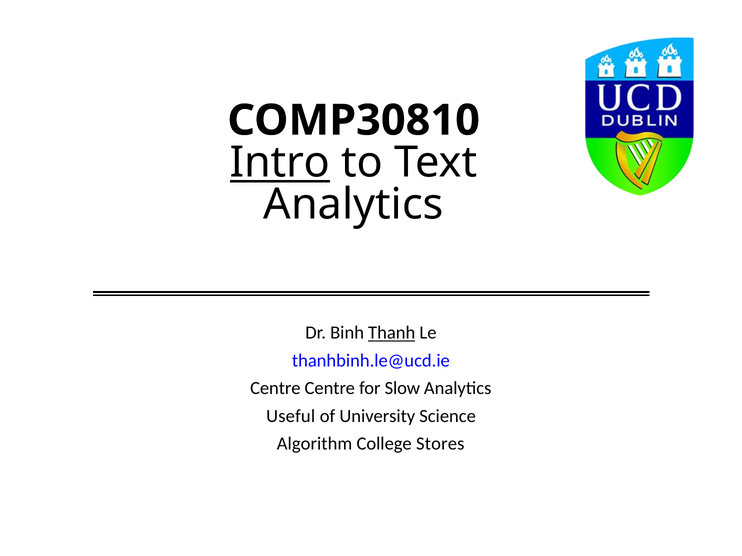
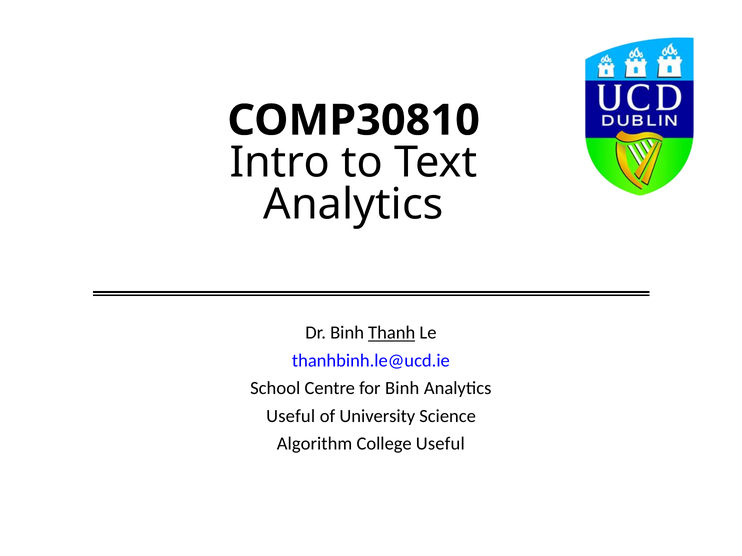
Intro underline: present -> none (280, 163)
Centre: Centre -> School (275, 389)
for Slow: Slow -> Binh (402, 389)
College Stores: Stores -> Useful (440, 444)
